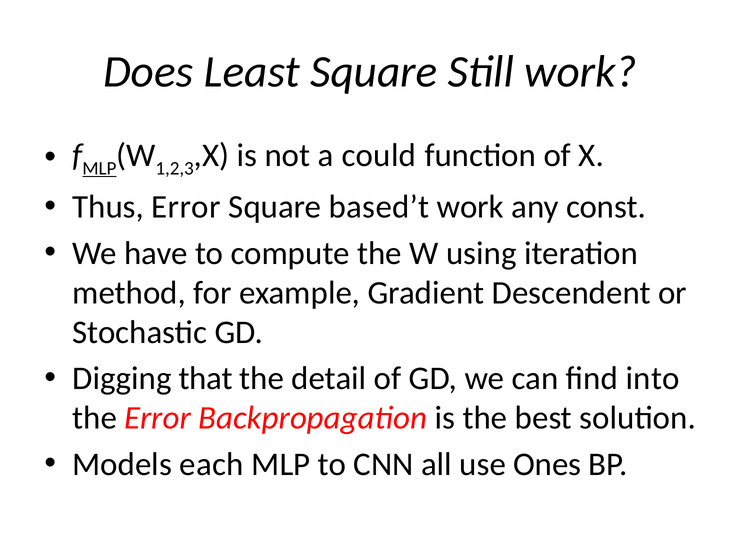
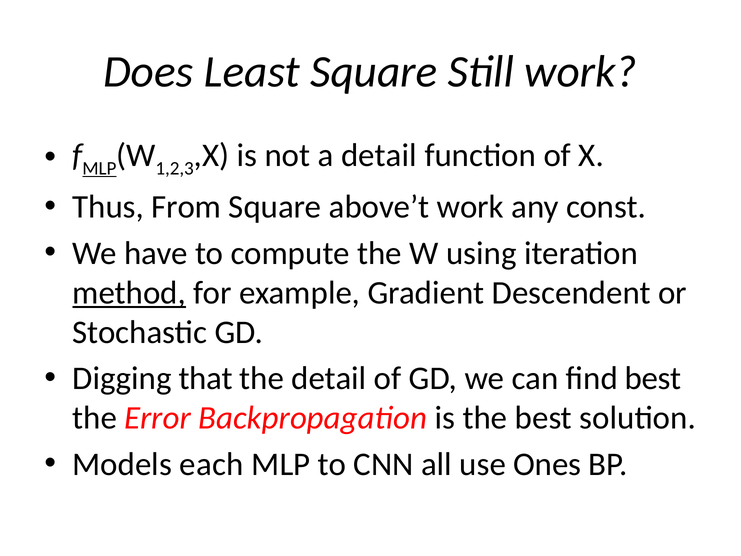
a could: could -> detail (379, 155)
Thus Error: Error -> From (186, 207)
based’t: based’t -> above’t (379, 207)
method underline: none -> present (129, 293)
find into: into -> best (653, 378)
